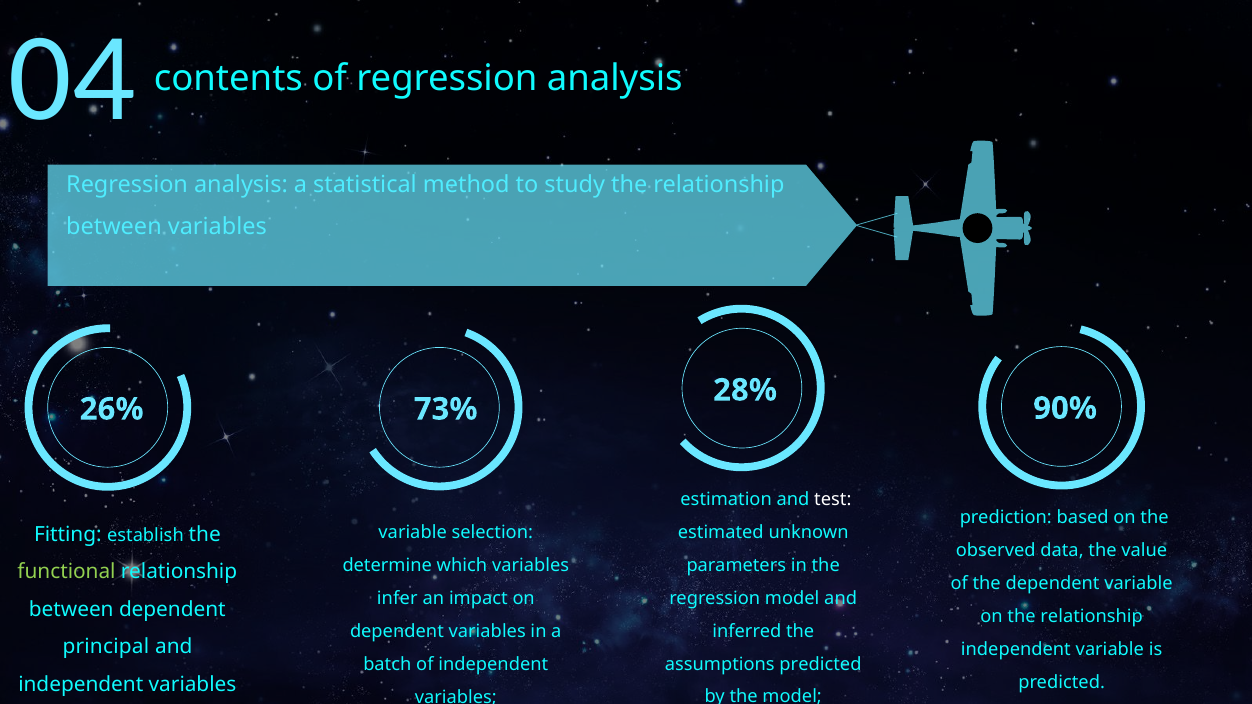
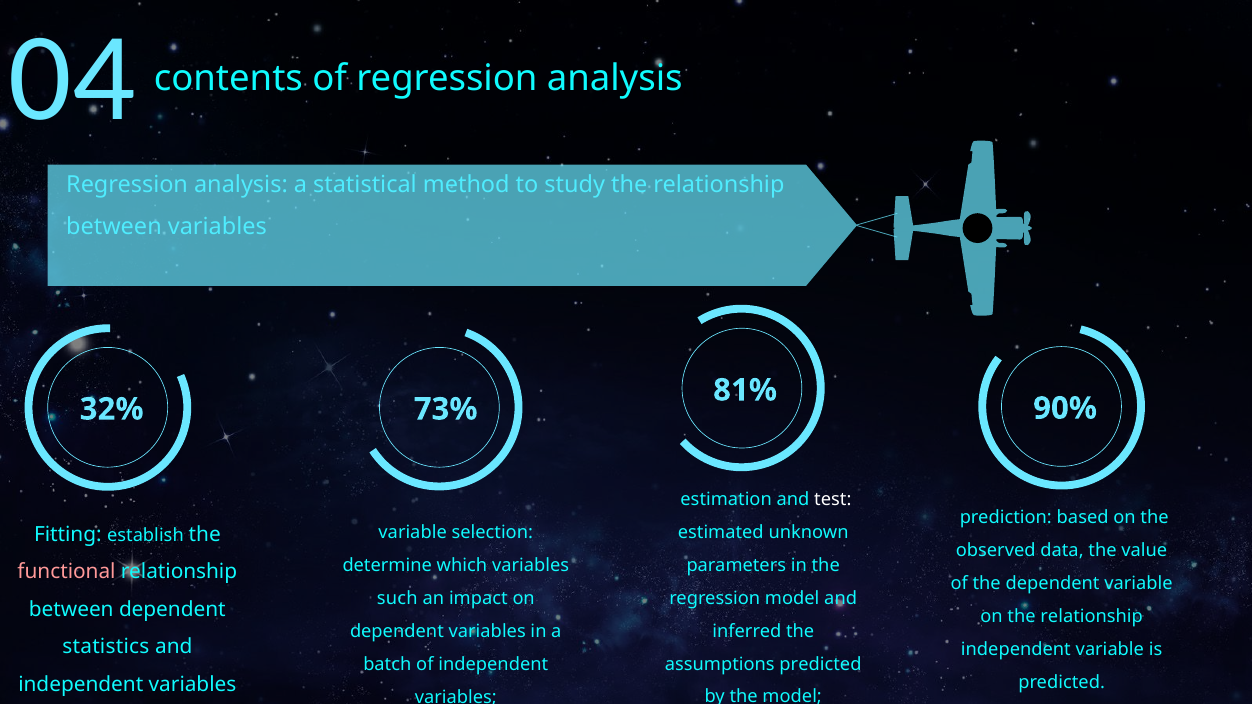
28%: 28% -> 81% (745, 390)
26%: 26% -> 32% (112, 409)
functional colour: light green -> pink (67, 572)
infer: infer -> such (397, 599)
principal: principal -> statistics (106, 647)
